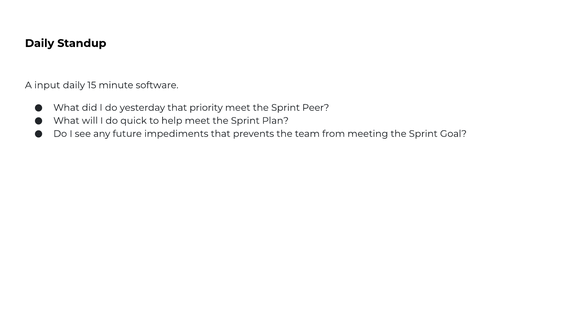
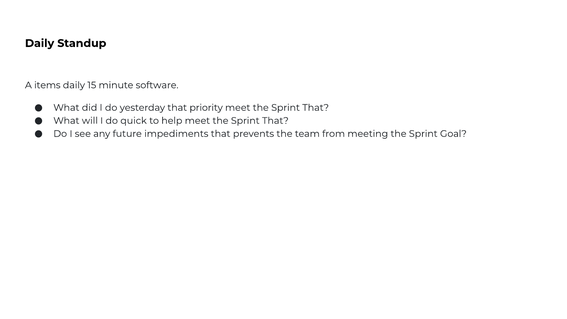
input: input -> items (47, 85)
Peer: Peer -> That (316, 108)
Plan: Plan -> That (275, 121)
